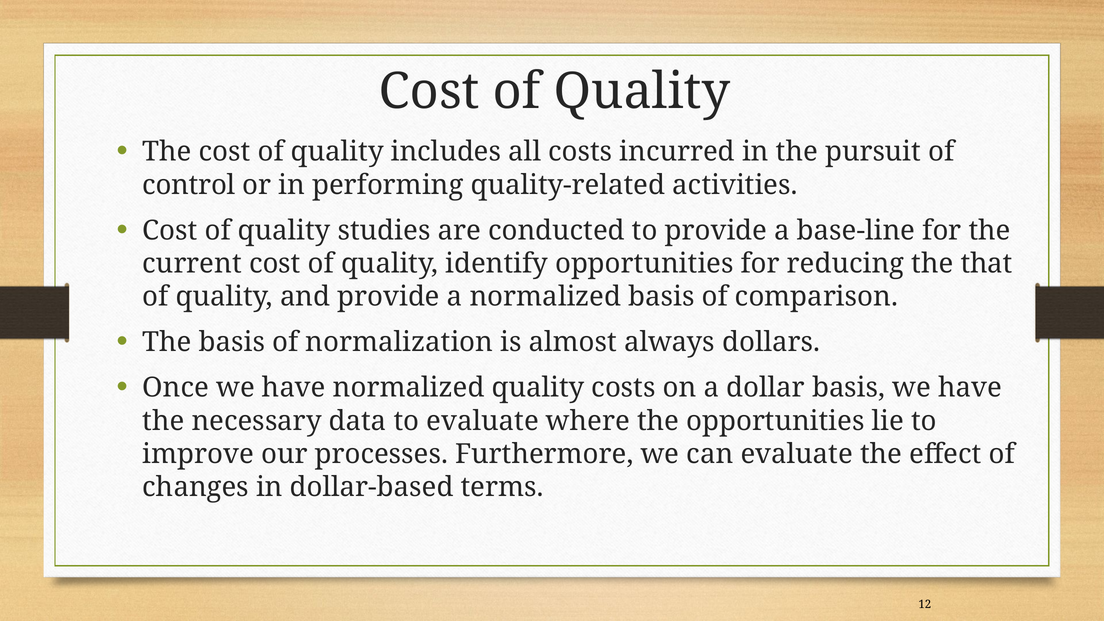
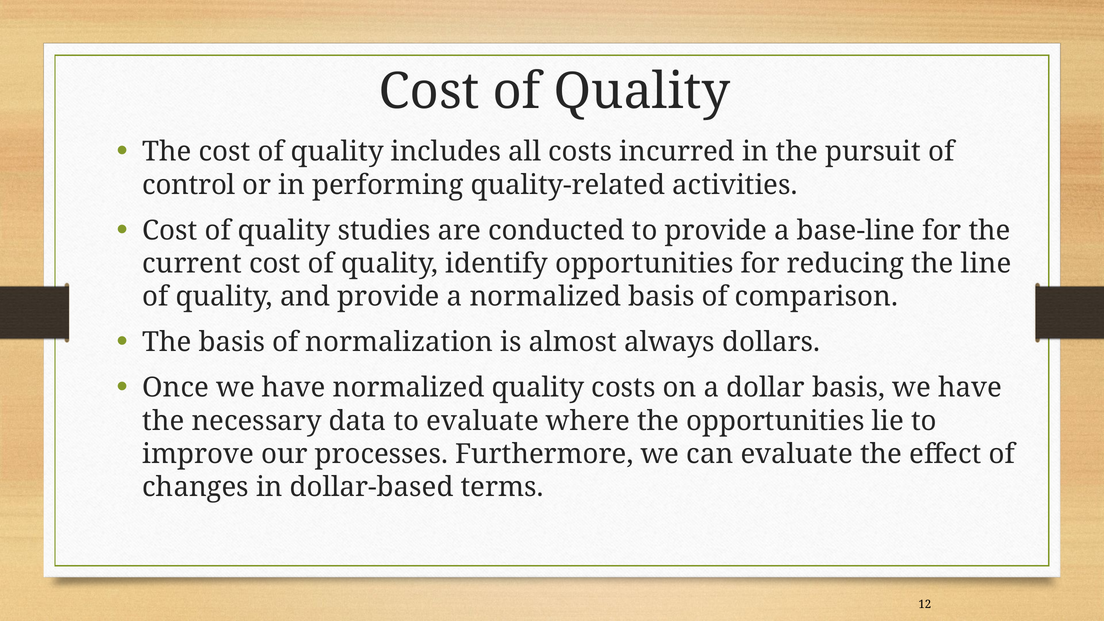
that: that -> line (986, 264)
